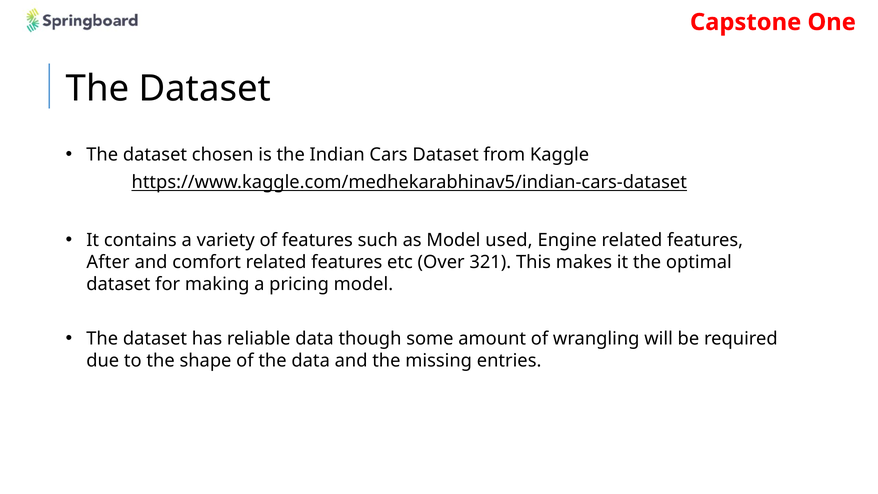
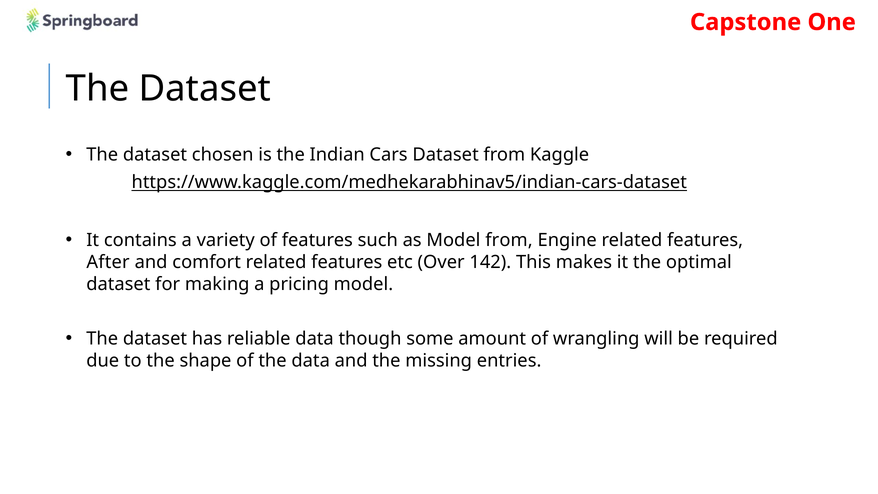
Model used: used -> from (509, 240)
321: 321 -> 142 (490, 262)
